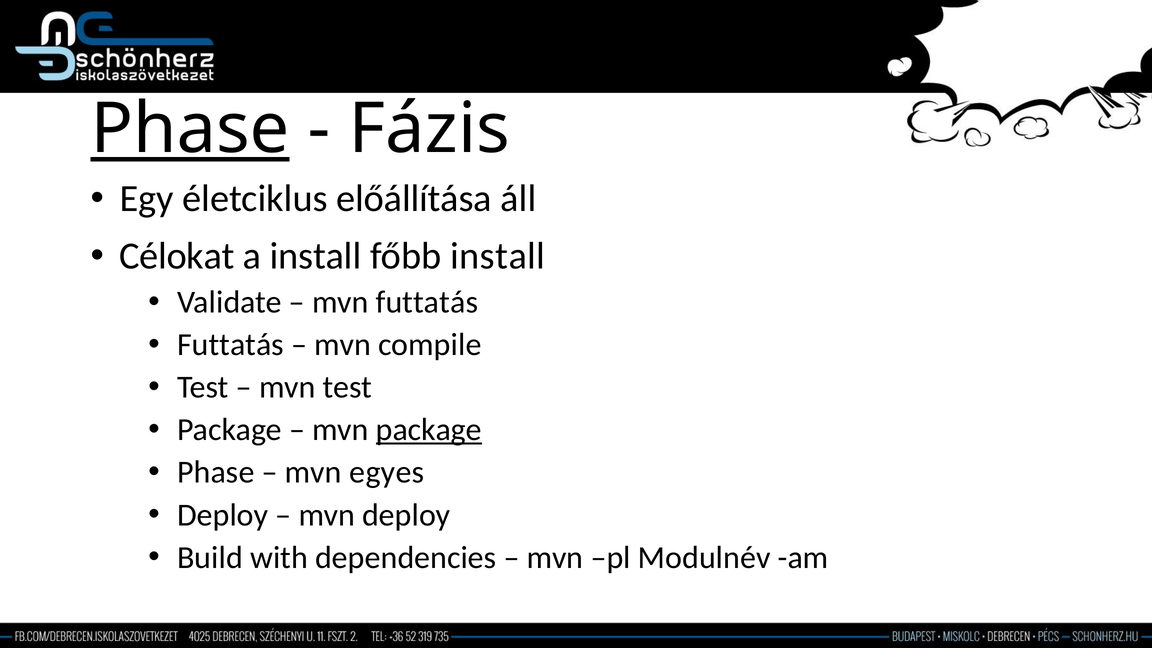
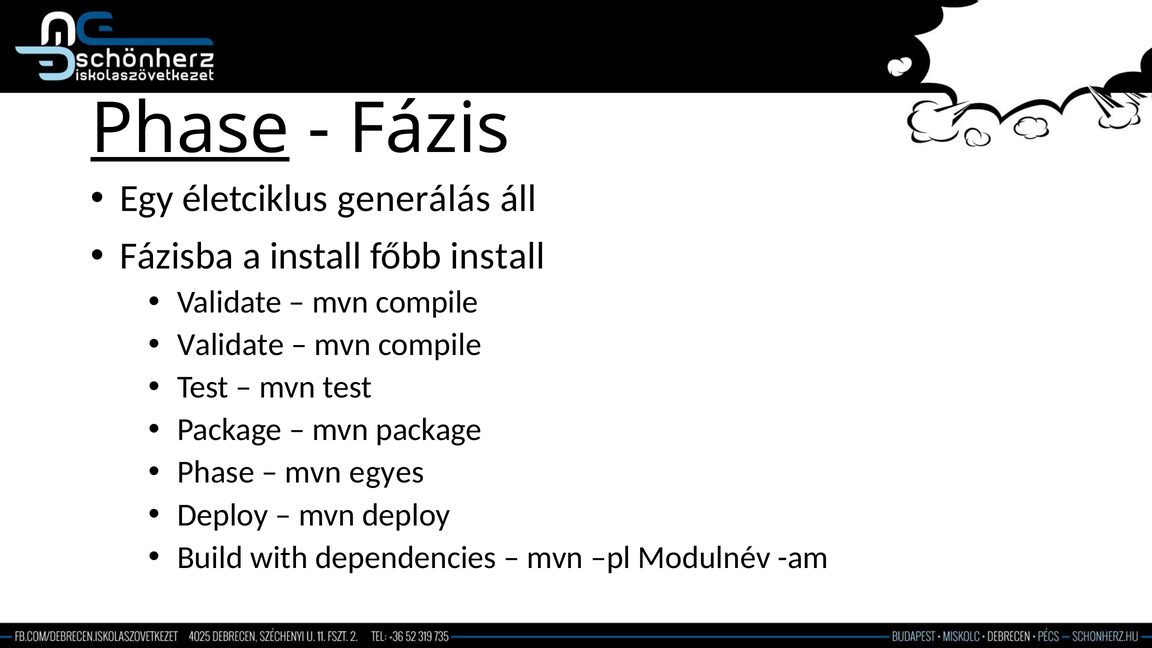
előállítása: előállítása -> generálás (414, 199)
Célokat: Célokat -> Fázisba (177, 256)
futtatás: futtatás -> compile (427, 302)
Futtatás: Futtatás -> Validate (231, 345)
package underline: present -> none (429, 430)
